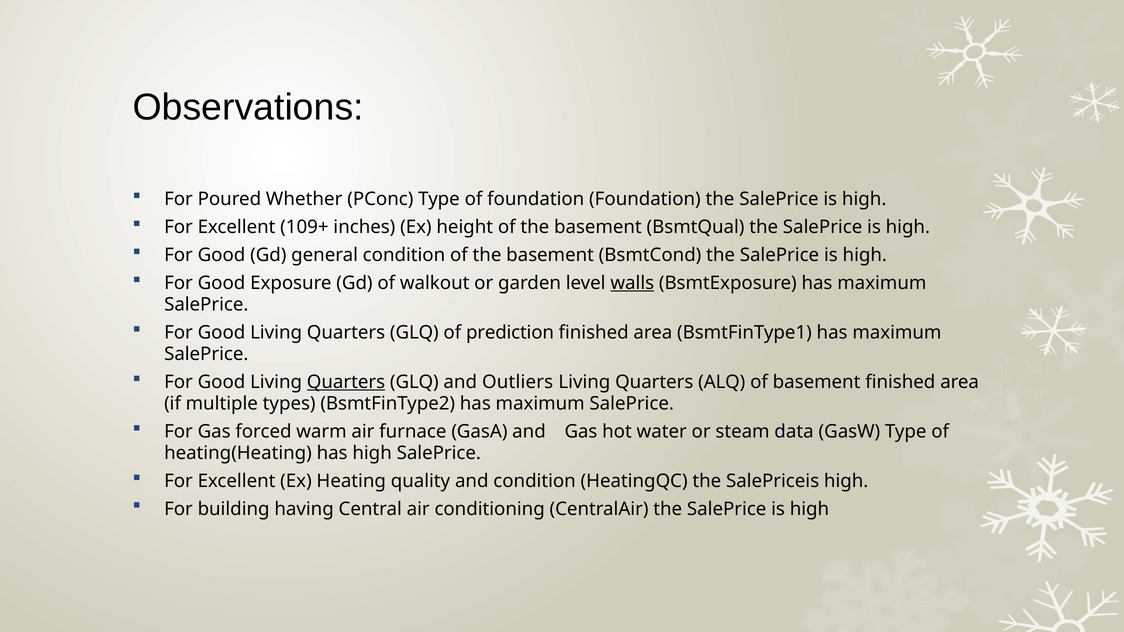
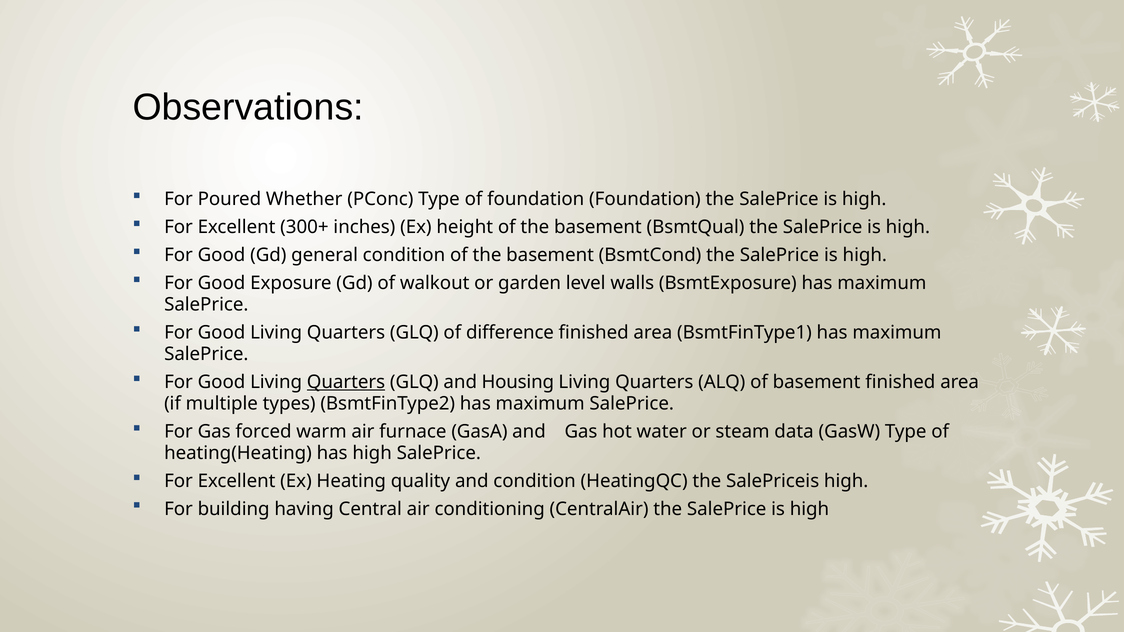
109+: 109+ -> 300+ (304, 227)
walls underline: present -> none (632, 283)
prediction: prediction -> difference (510, 333)
Outliers: Outliers -> Housing (518, 382)
